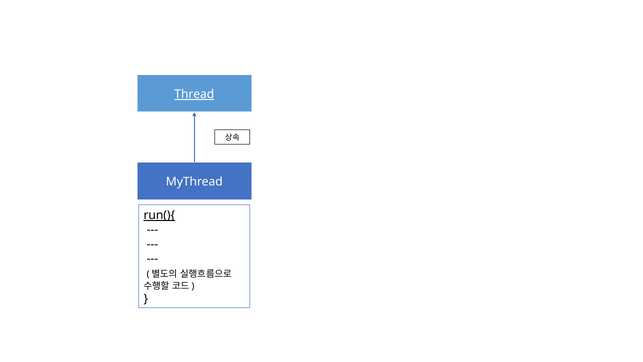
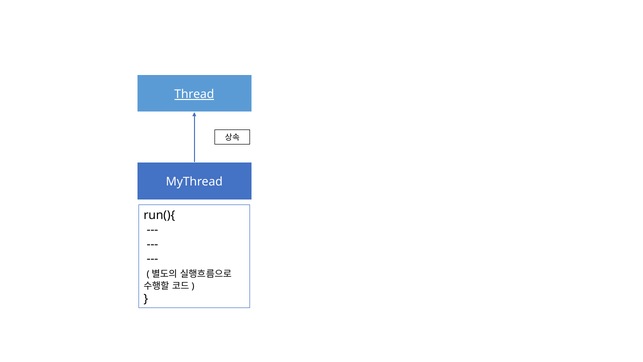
run(){ underline: present -> none (159, 215)
